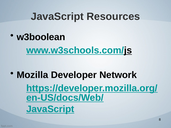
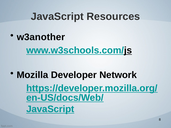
w3boolean: w3boolean -> w3another (41, 37)
